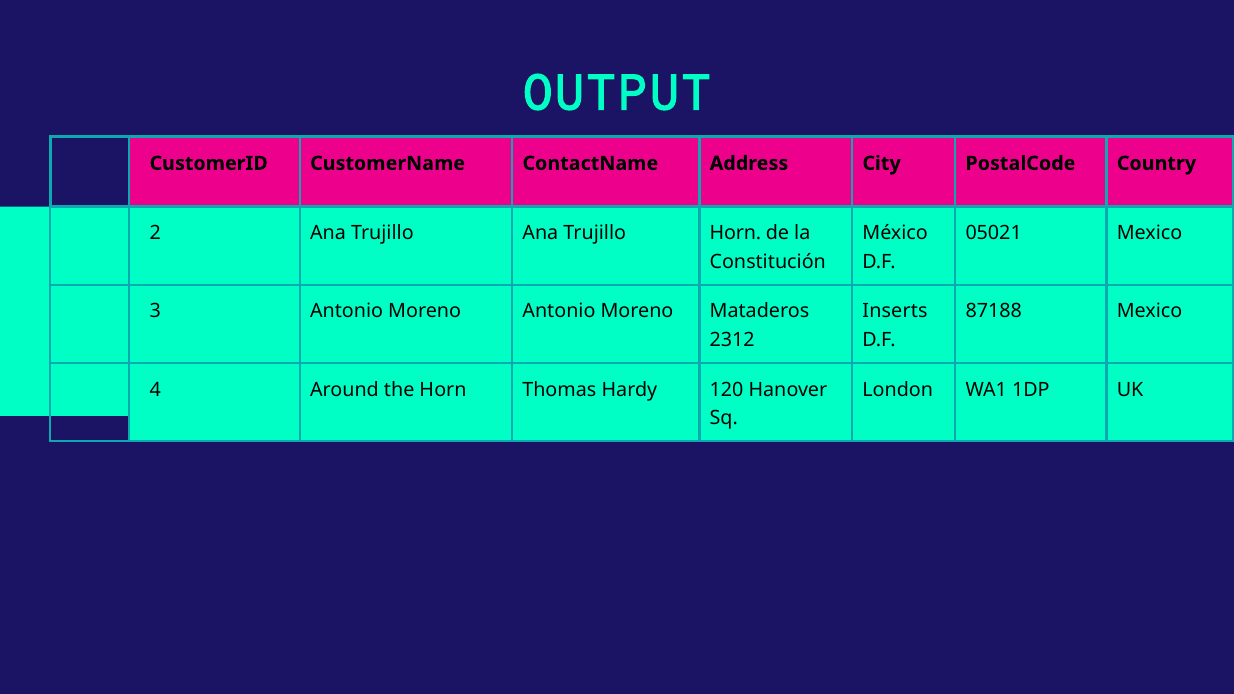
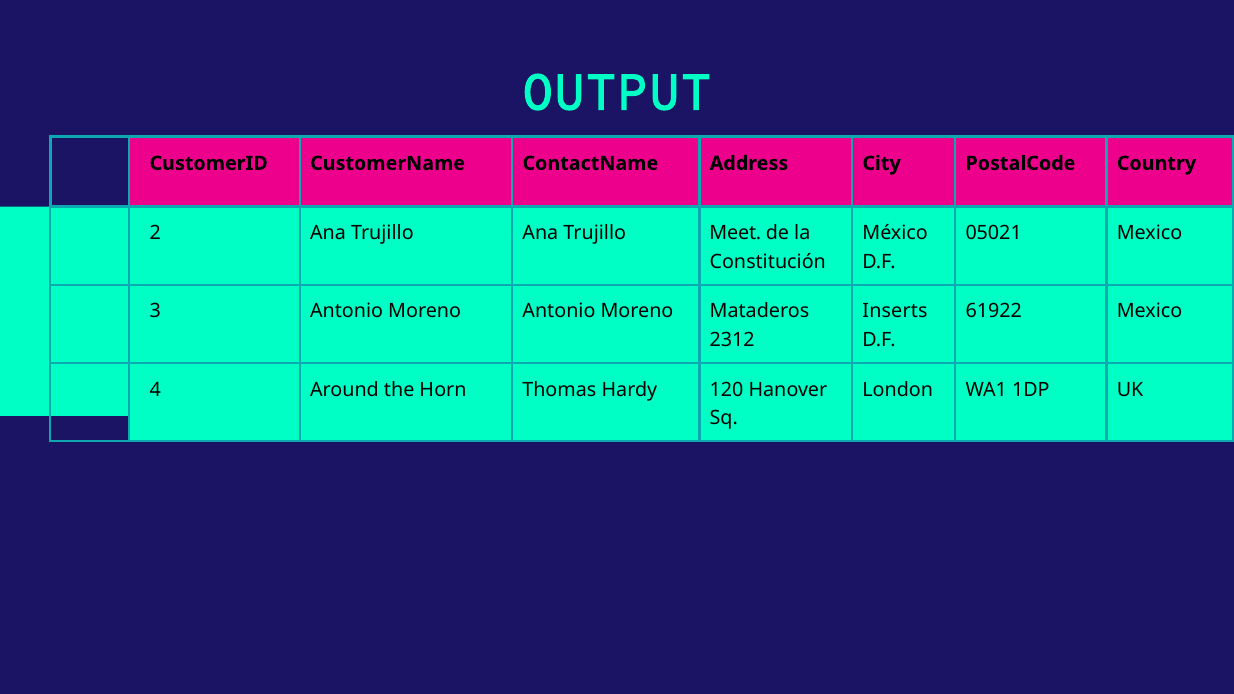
Trujillo Horn: Horn -> Meet (735, 233)
87188: 87188 -> 61922 (994, 312)
